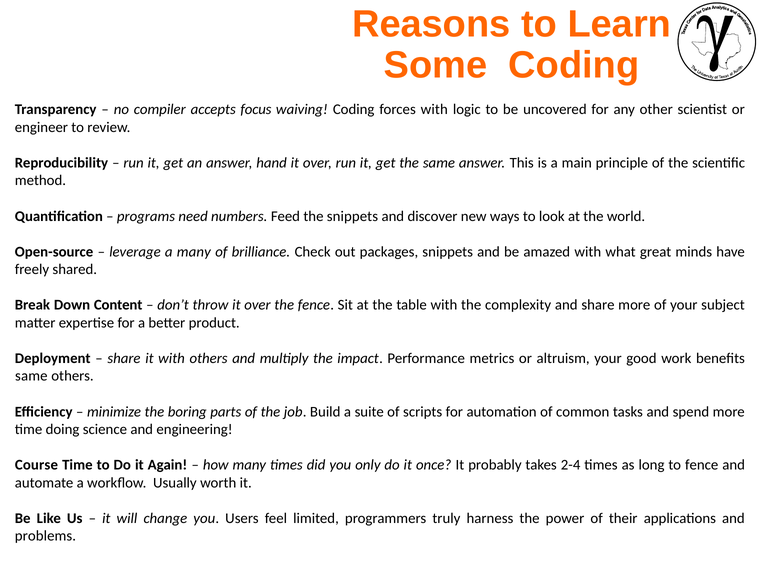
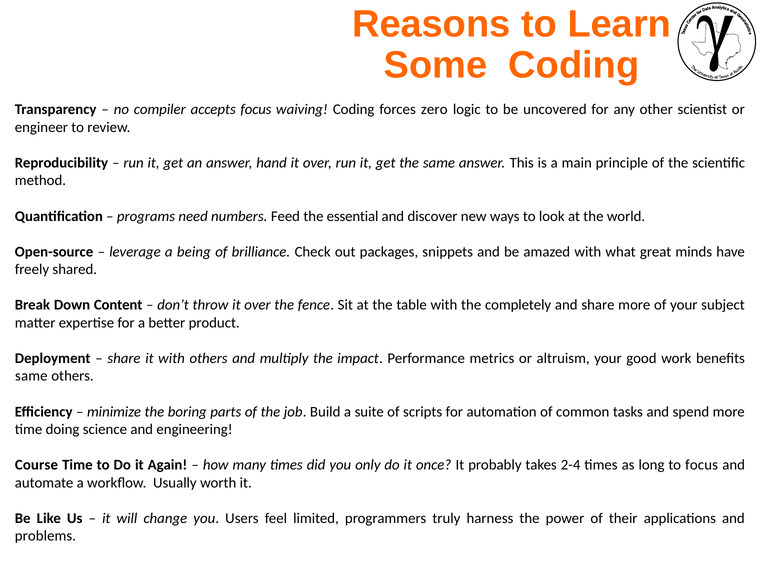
forces with: with -> zero (434, 109)
the snippets: snippets -> essential (353, 216)
a many: many -> being (194, 252)
complexity: complexity -> completely (518, 305)
to fence: fence -> focus (702, 465)
